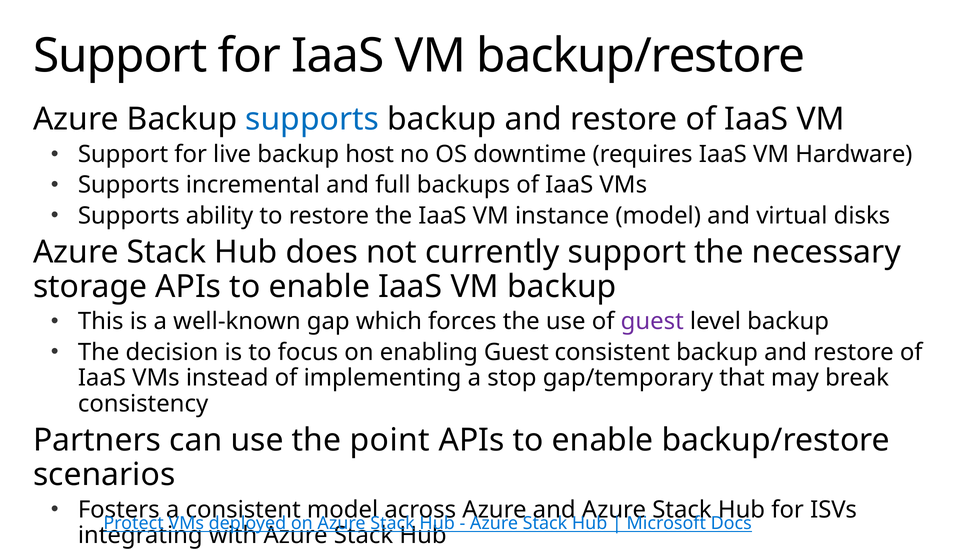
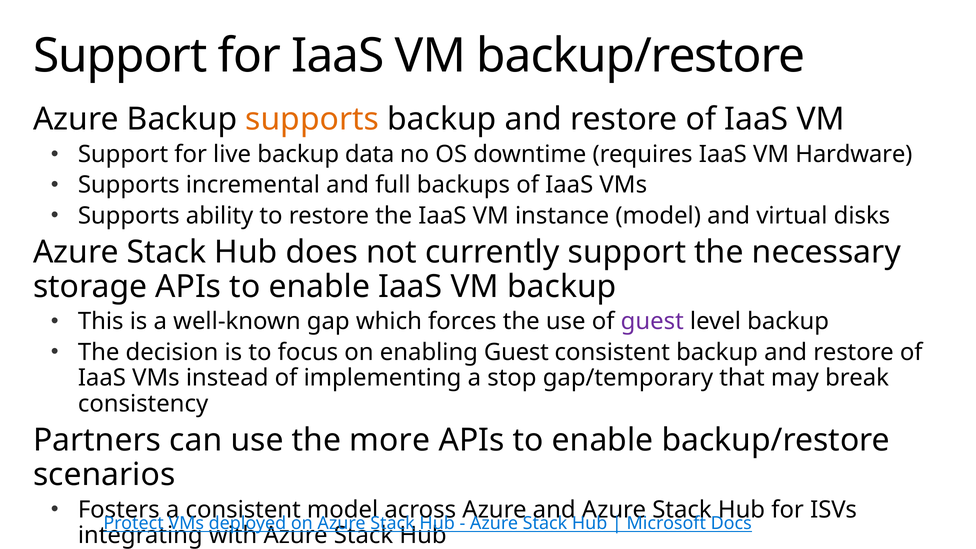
supports colour: blue -> orange (312, 119)
host: host -> data (370, 154)
point: point -> more (390, 440)
